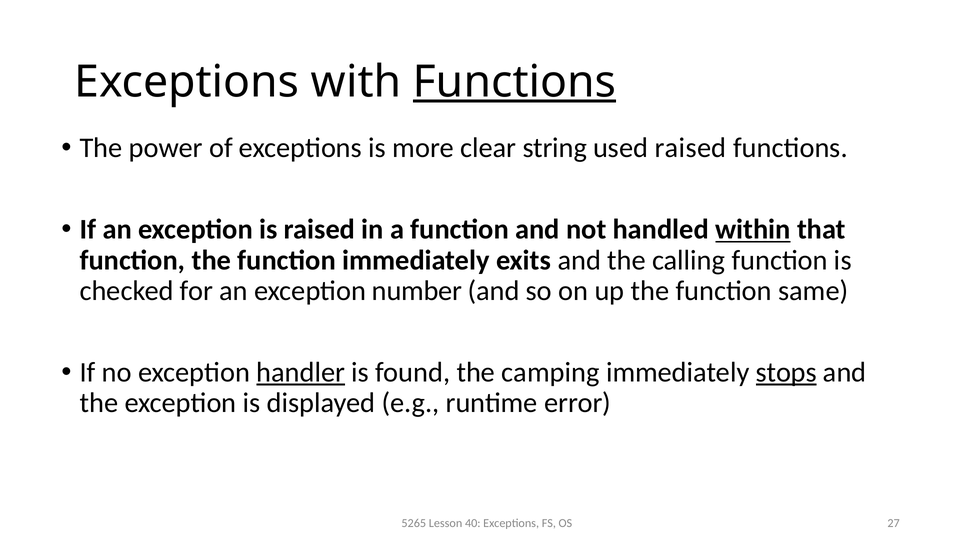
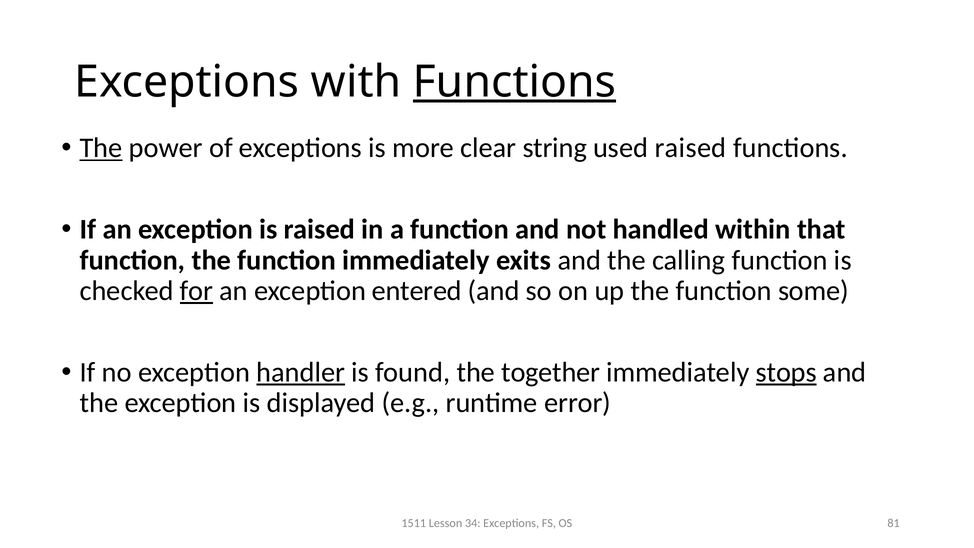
The underline: none -> present (101, 148)
within underline: present -> none (753, 229)
for underline: none -> present (196, 291)
number: number -> entered (417, 291)
same: same -> some (813, 291)
camping: camping -> together (551, 372)
5265: 5265 -> 1511 (414, 523)
40: 40 -> 34 (473, 523)
27: 27 -> 81 (894, 523)
